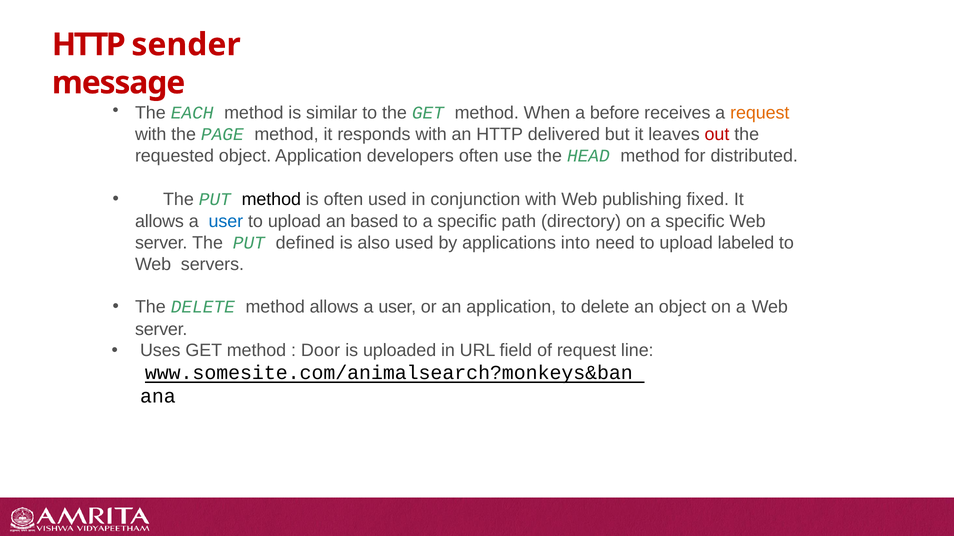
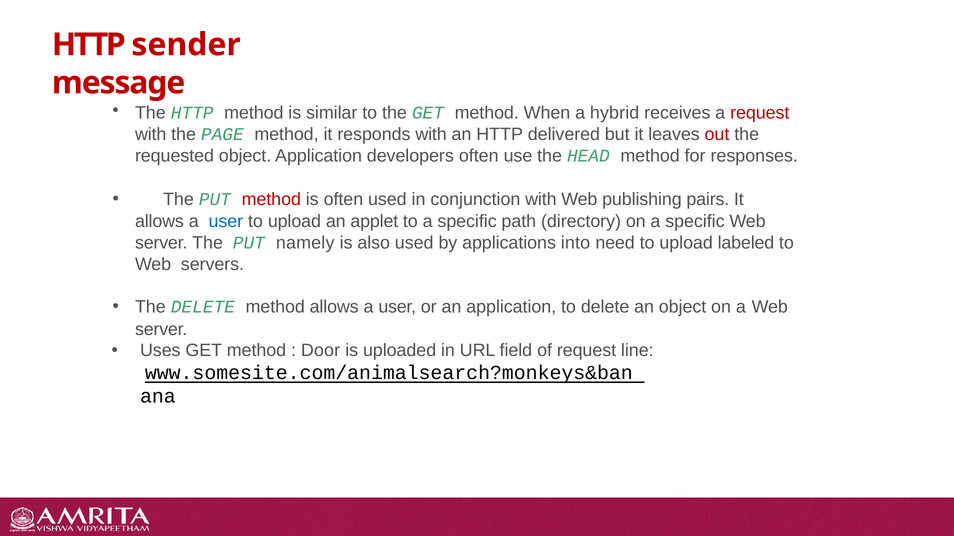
The EACH: EACH -> HTTP (192, 113)
before: before -> hybrid (615, 113)
request colour: orange -> red (760, 113)
distributed: distributed -> responses (754, 156)
method colour: black -> red (271, 200)
fixed: fixed -> pairs (708, 200)
based: based -> applet (374, 221)
defined: defined -> namely (305, 243)
